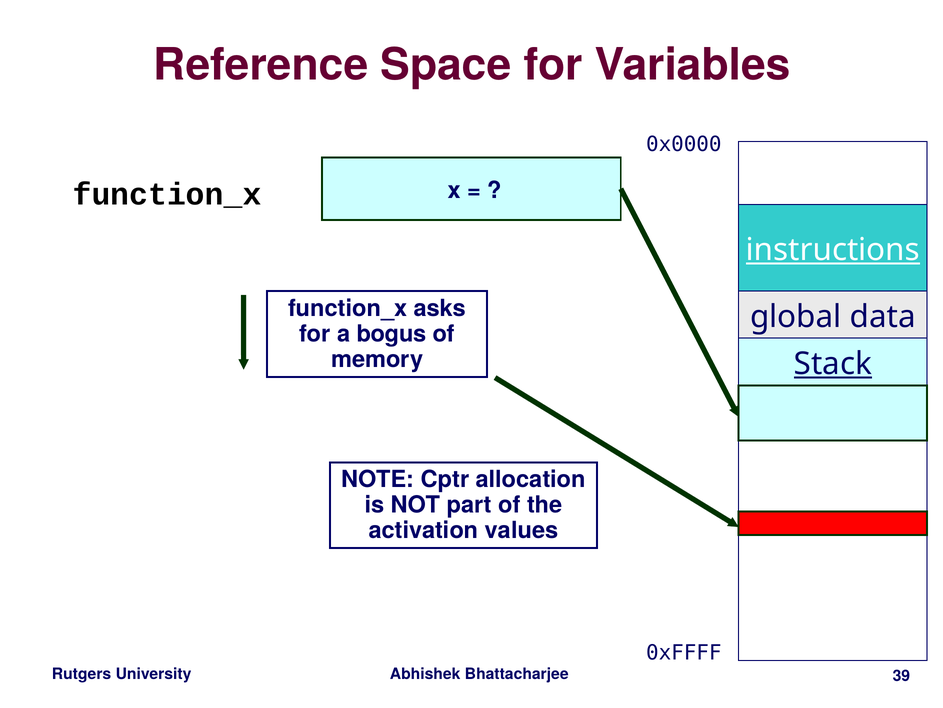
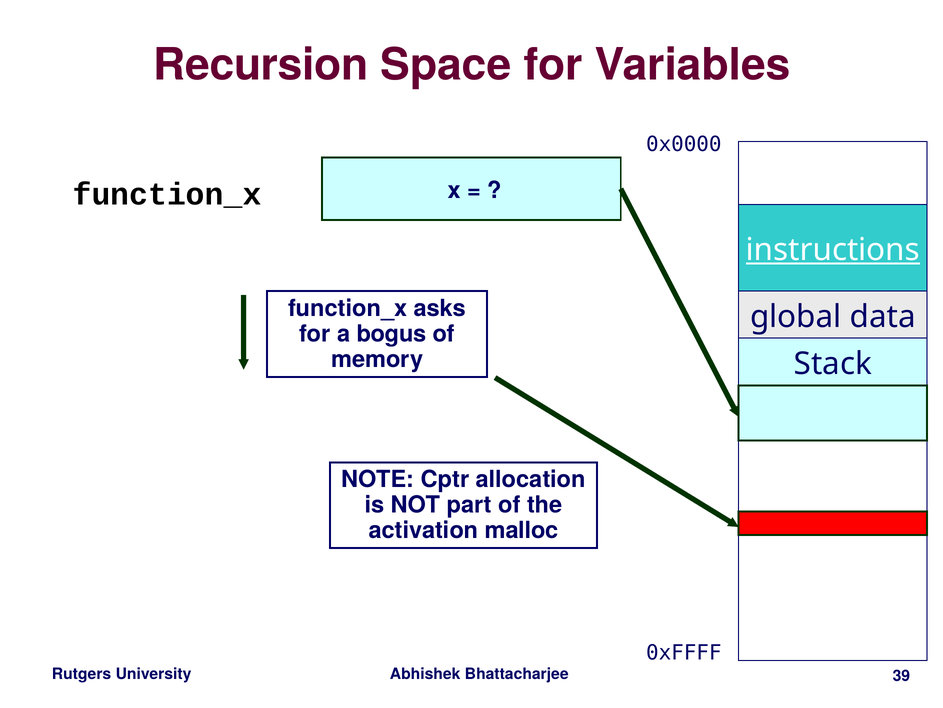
Reference: Reference -> Recursion (261, 65)
Stack underline: present -> none (833, 364)
values: values -> malloc (522, 530)
